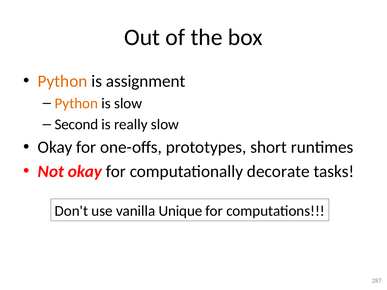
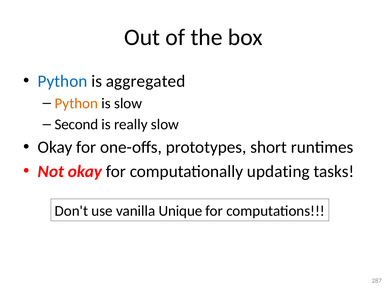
Python colour: orange -> blue (63, 81)
assignment: assignment -> aggregated (146, 81)
decorate: decorate -> updating (278, 172)
